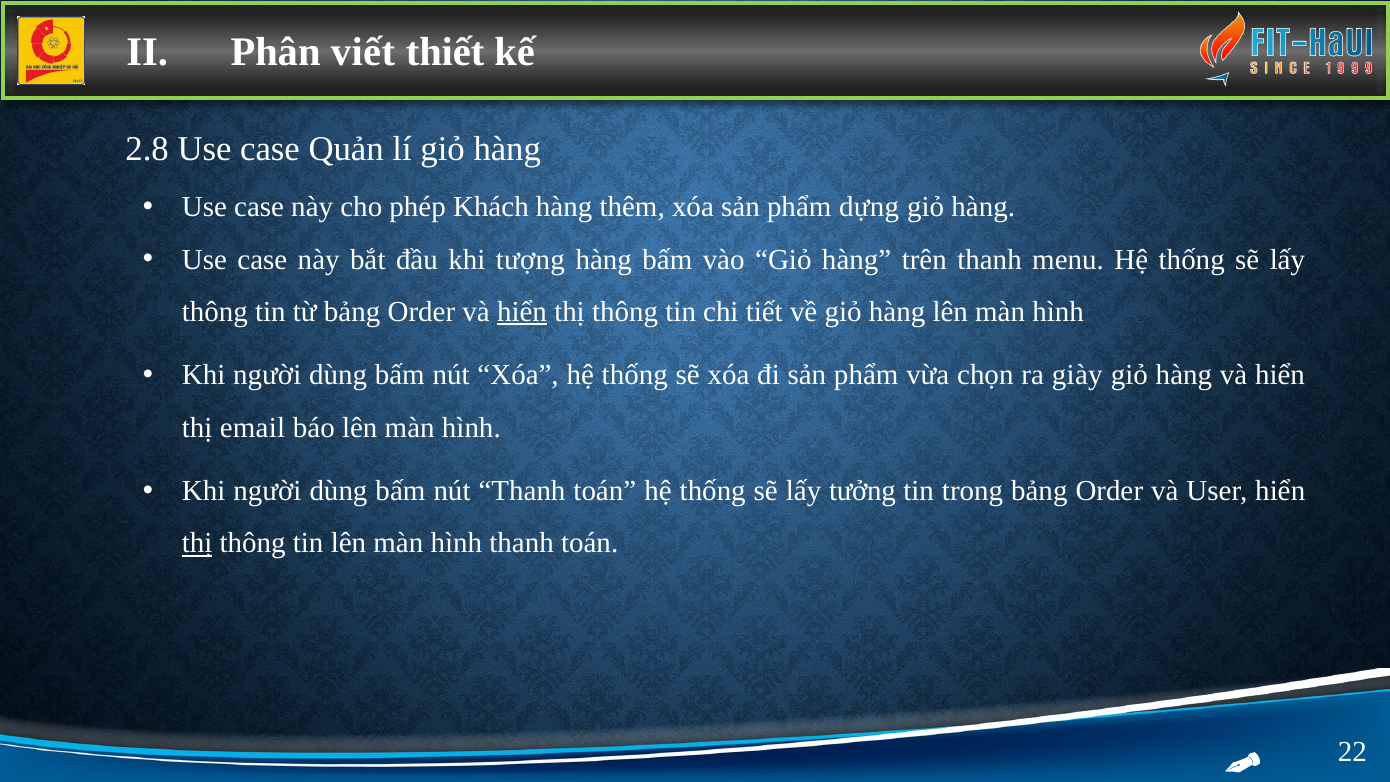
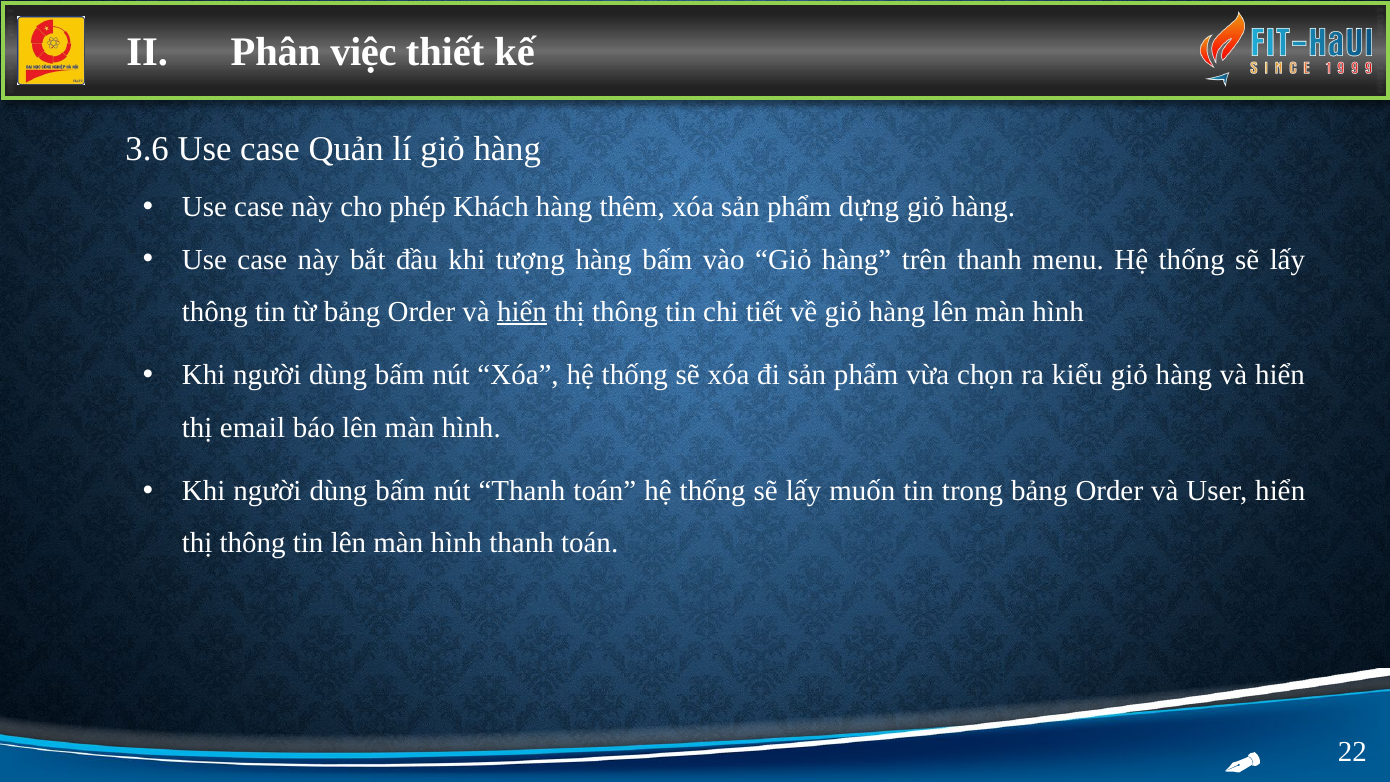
viết: viết -> việc (363, 52)
2.8: 2.8 -> 3.6 (147, 149)
giày: giày -> kiểu (1077, 375)
tưởng: tưởng -> muốn (862, 491)
thị underline: present -> none (197, 543)
